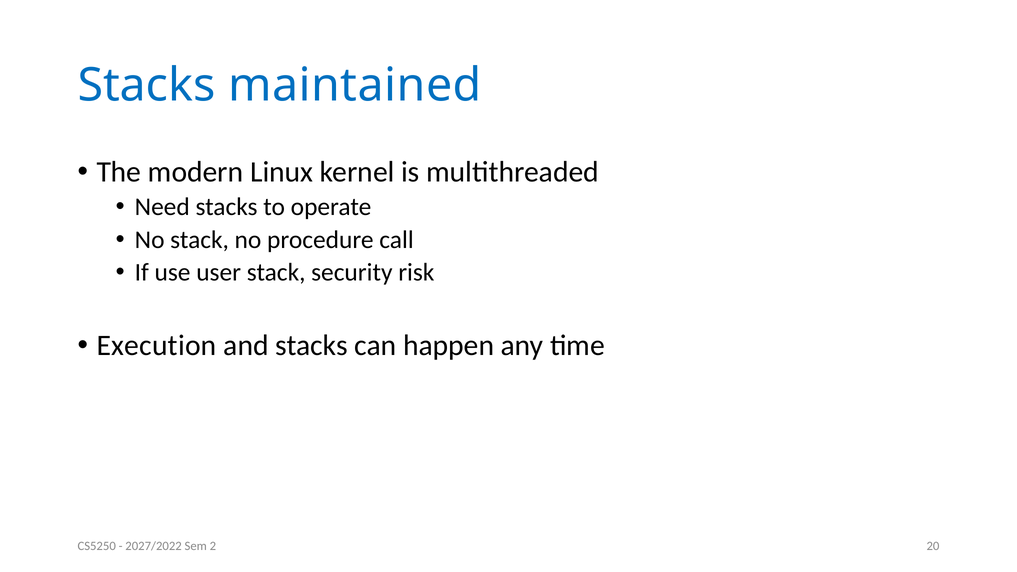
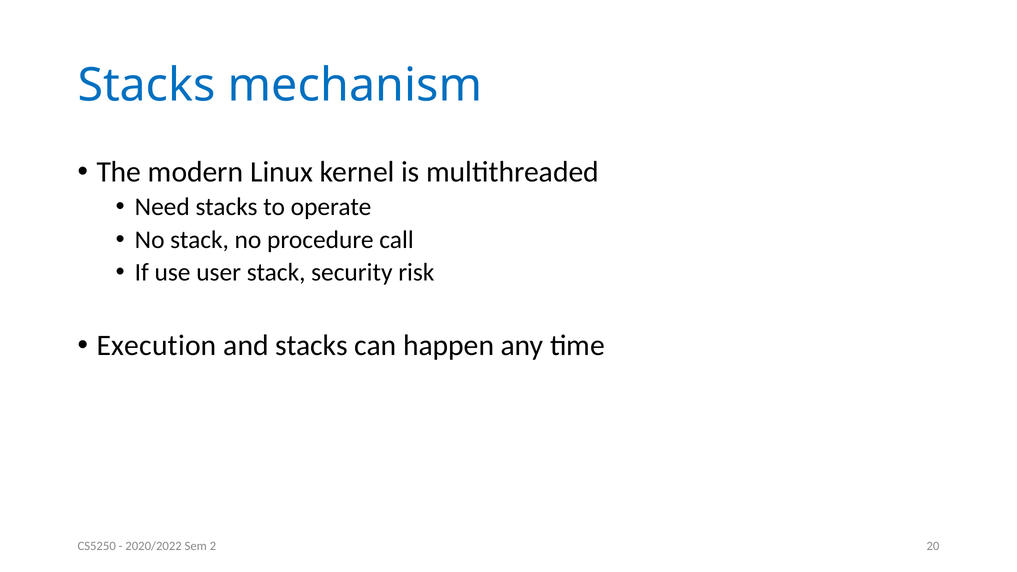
maintained: maintained -> mechanism (355, 85)
2027/2022: 2027/2022 -> 2020/2022 (154, 546)
